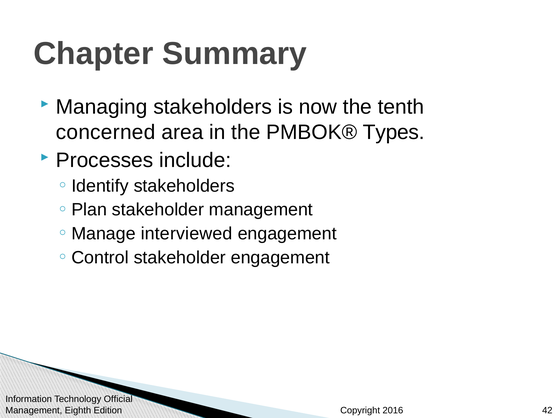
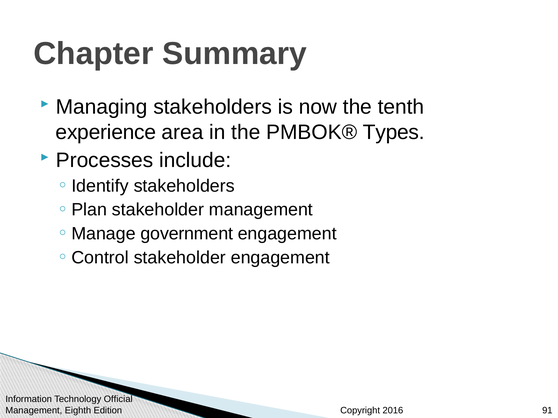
concerned: concerned -> experience (106, 132)
interviewed: interviewed -> government (187, 234)
42: 42 -> 91 (547, 411)
